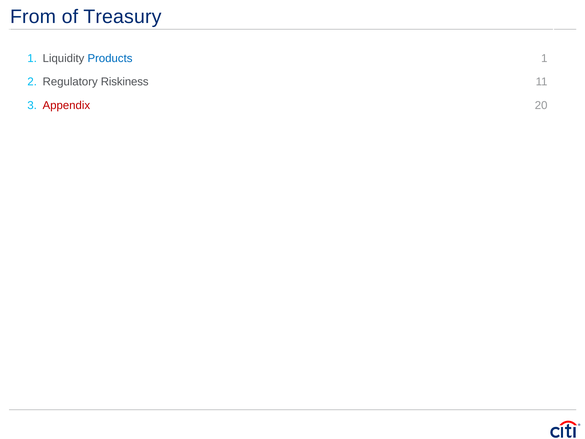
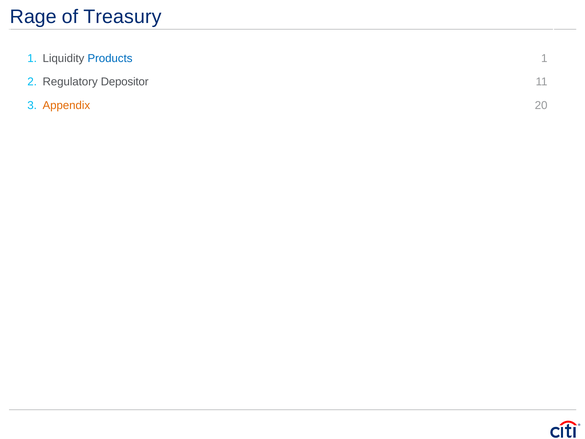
From: From -> Rage (33, 17)
Riskiness: Riskiness -> Depositor (125, 82)
Appendix colour: red -> orange (66, 105)
